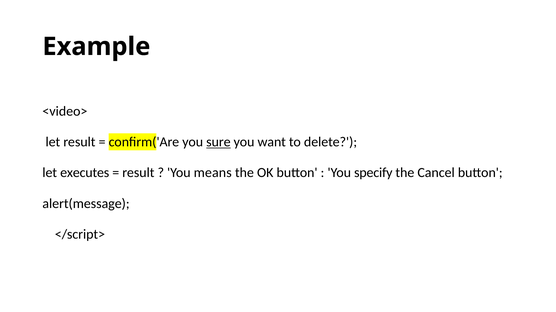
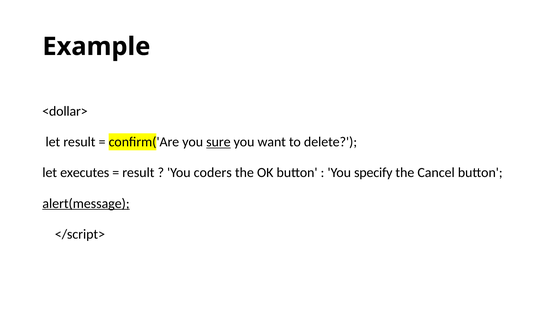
<video>: <video> -> <dollar> (65, 111)
means: means -> coders (213, 173)
alert(message underline: none -> present (86, 204)
